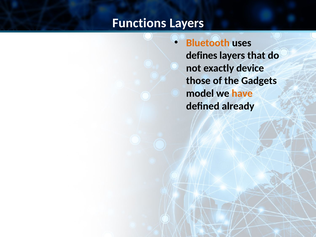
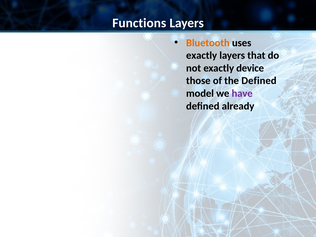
defines: defines -> exactly (202, 55)
the Gadgets: Gadgets -> Defined (259, 81)
have colour: orange -> purple (242, 93)
